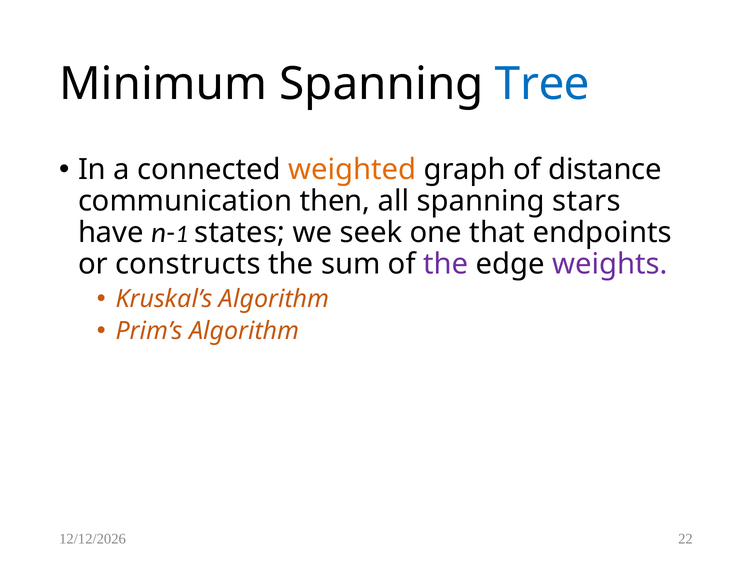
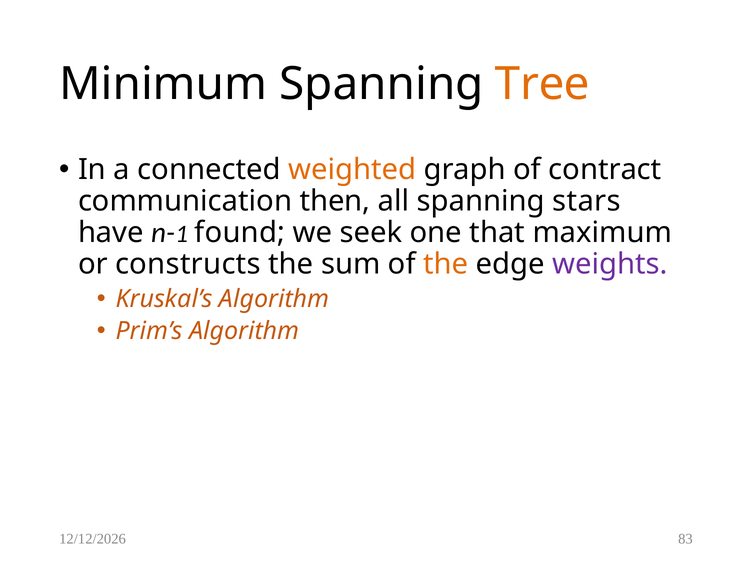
Tree colour: blue -> orange (542, 84)
distance: distance -> contract (605, 170)
states: states -> found (240, 233)
endpoints: endpoints -> maximum (602, 233)
the colour: purple -> orange (446, 264)
22: 22 -> 83 (685, 539)
